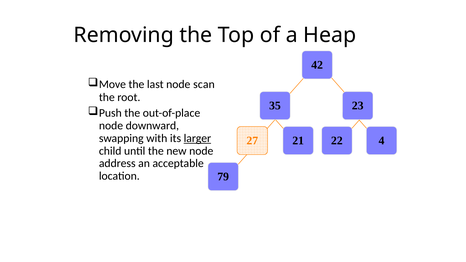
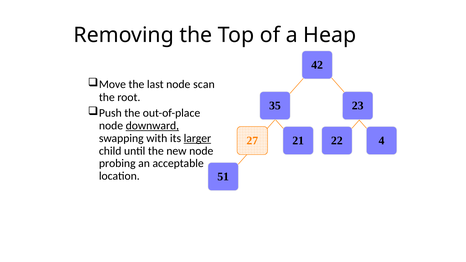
downward underline: none -> present (152, 126)
address: address -> probing (117, 163)
79: 79 -> 51 (223, 177)
